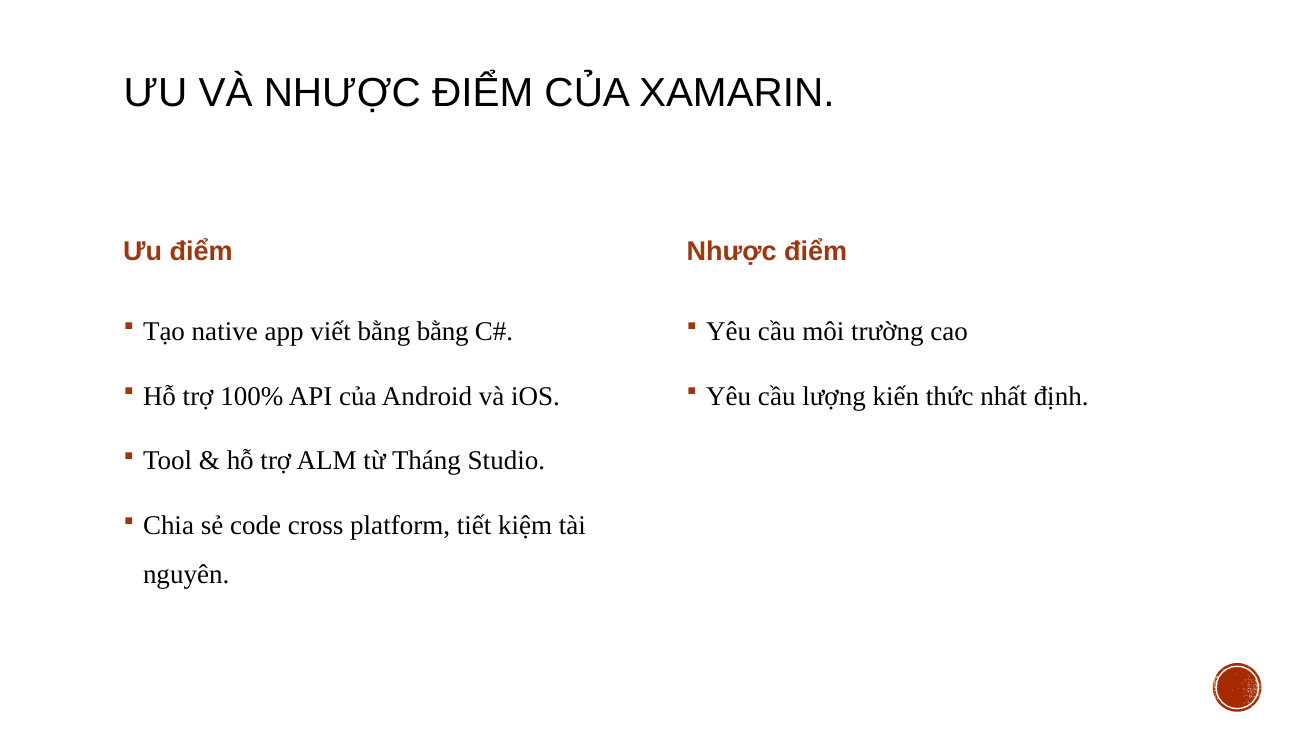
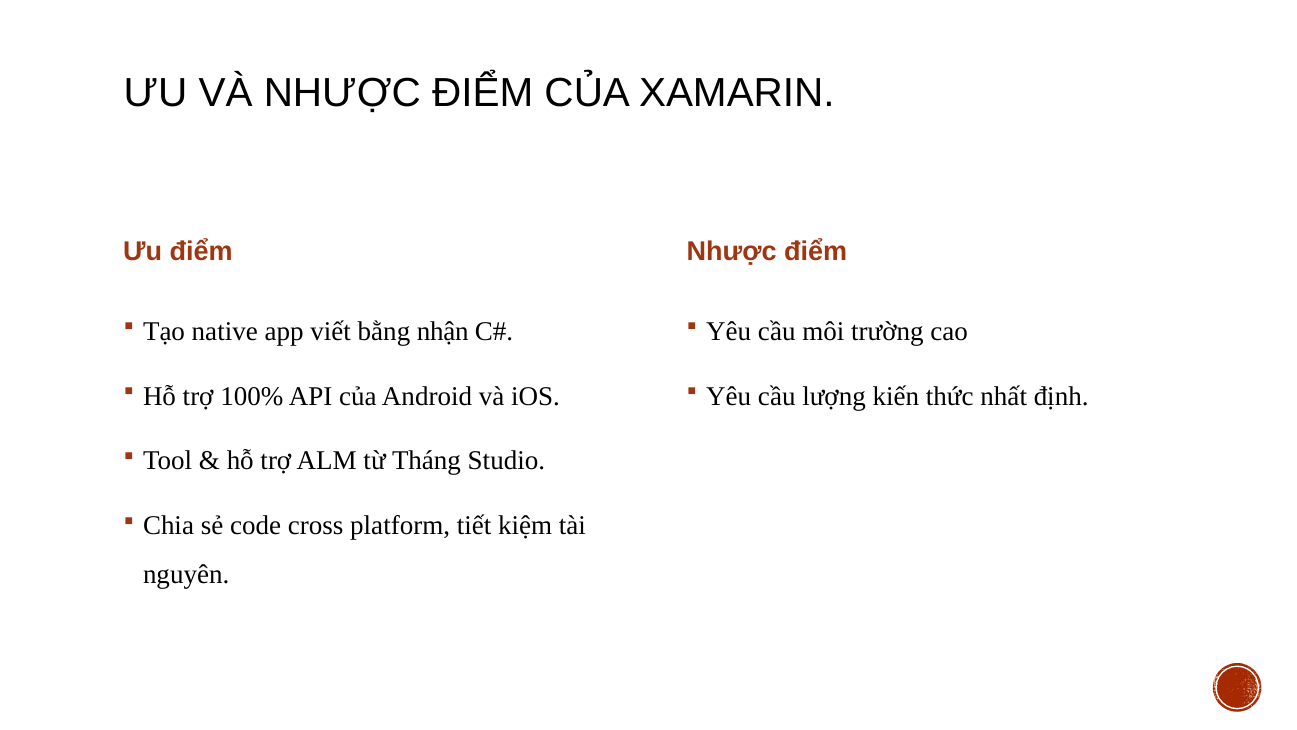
bằng bằng: bằng -> nhận (443, 331)
